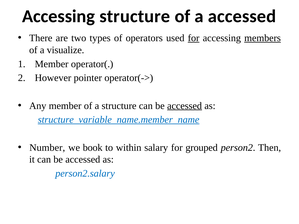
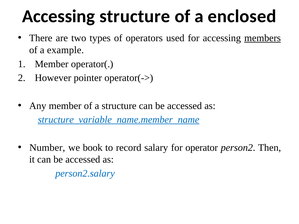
a accessed: accessed -> enclosed (242, 16)
for underline: present -> none (194, 38)
visualize: visualize -> example (65, 50)
accessed underline: present -> none (185, 106)
within: within -> record (129, 148)
grouped: grouped -> operator (202, 148)
